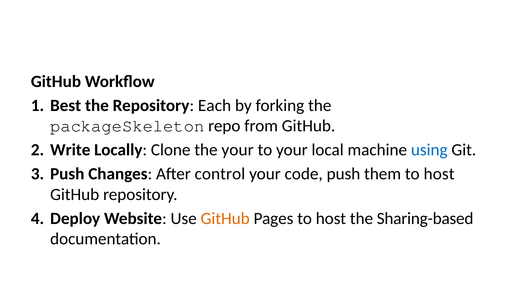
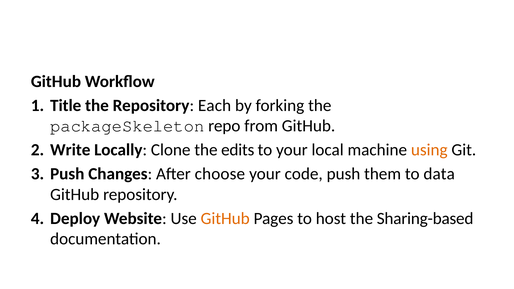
Best: Best -> Title (66, 106)
the your: your -> edits (238, 150)
using colour: blue -> orange (429, 150)
control: control -> choose (220, 174)
them to host: host -> data (439, 174)
